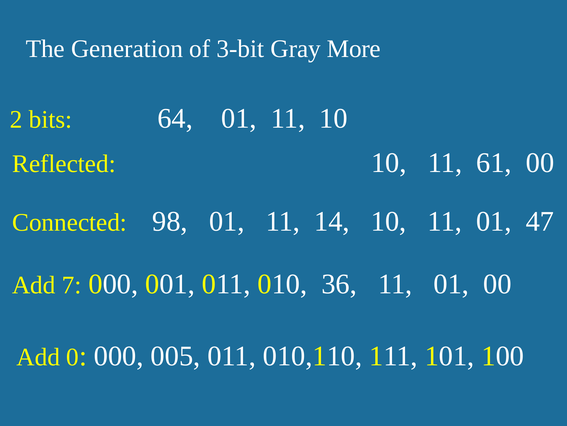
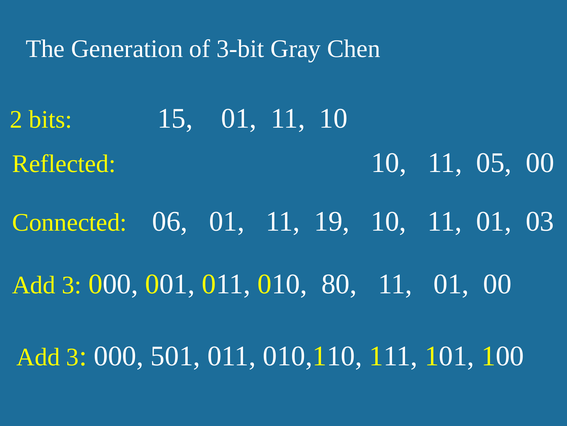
More: More -> Chen (354, 49)
64: 64 -> 15 (175, 118)
61: 61 -> 05 (494, 162)
98: 98 -> 06 (170, 221)
14: 14 -> 19 (332, 221)
47: 47 -> 03 (540, 221)
7: 7 -> 3 (72, 285)
36: 36 -> 80 (339, 283)
0: 0 -> 3 (73, 356)
005: 005 -> 501 (175, 355)
